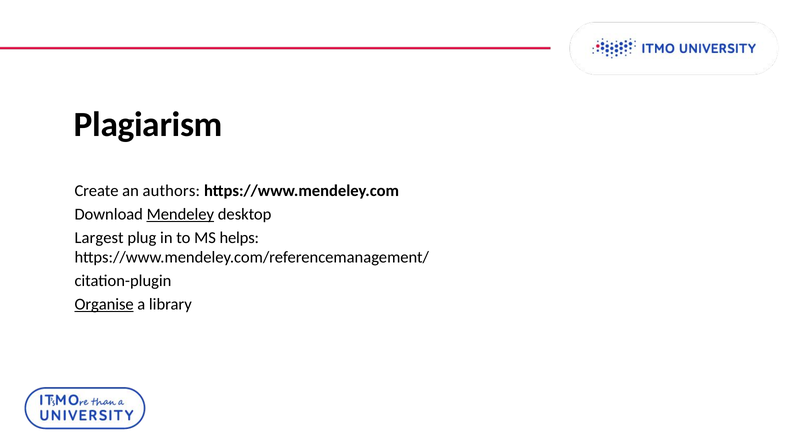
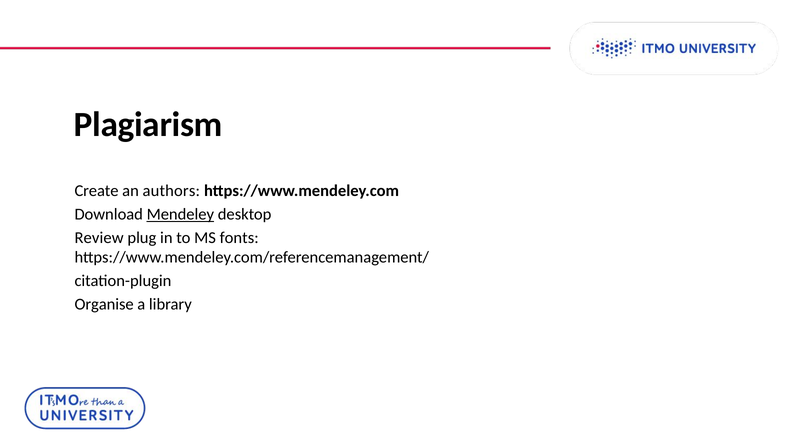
Largest: Largest -> Review (99, 238)
helps: helps -> fonts (239, 238)
Organise underline: present -> none (104, 304)
